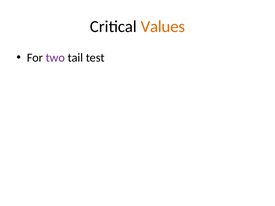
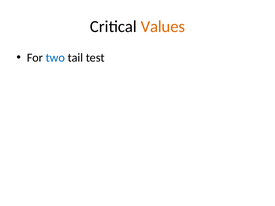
two colour: purple -> blue (55, 58)
